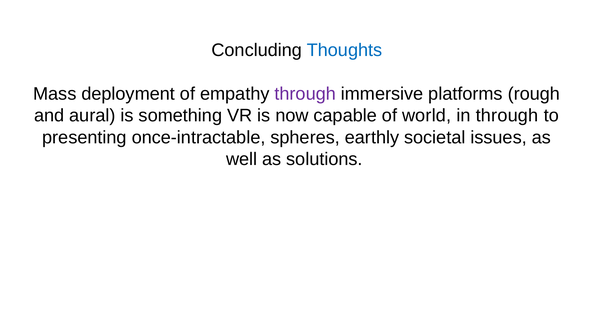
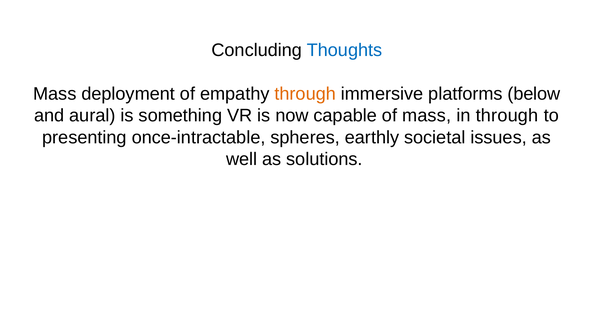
through colour: purple -> orange (305, 94)
rough: rough -> below (534, 94)
of world: world -> mass (427, 116)
